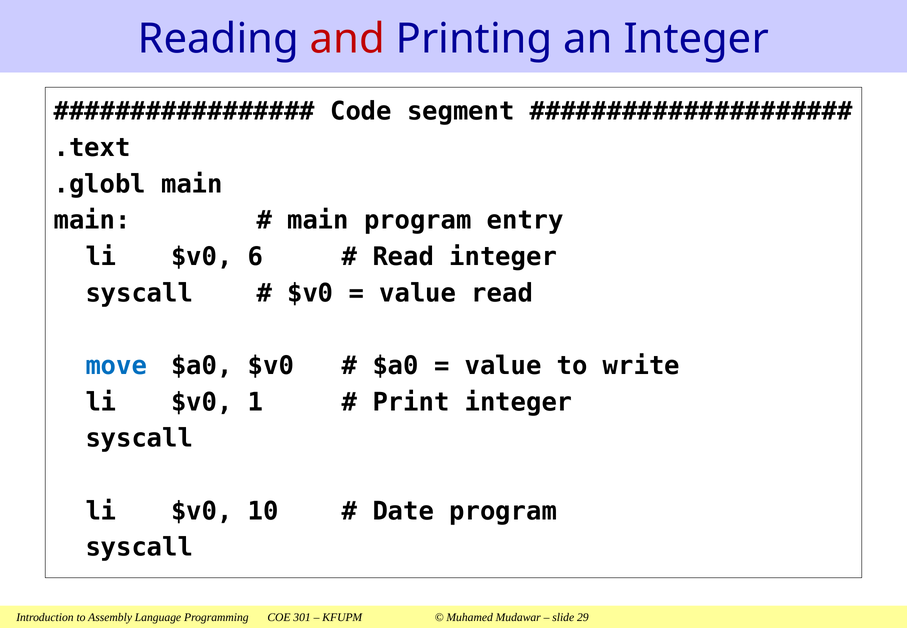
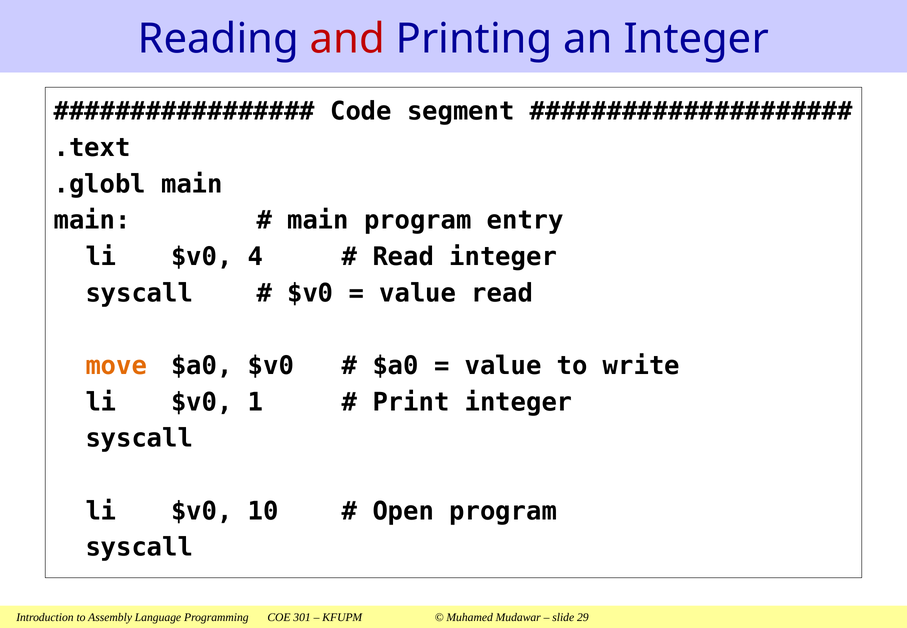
6: 6 -> 4 (255, 257)
move colour: blue -> orange (116, 366)
Date: Date -> Open (403, 511)
